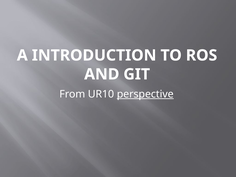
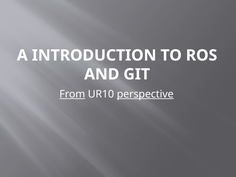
From underline: none -> present (72, 94)
